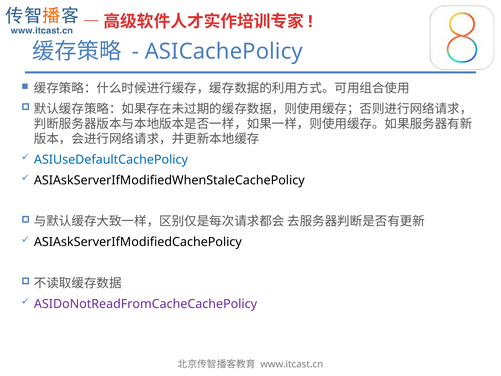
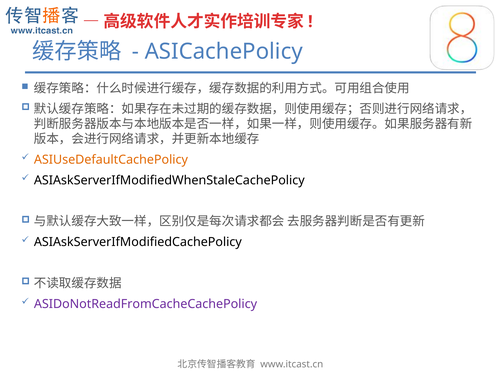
ASIUseDefaultCachePolicy colour: blue -> orange (111, 160)
